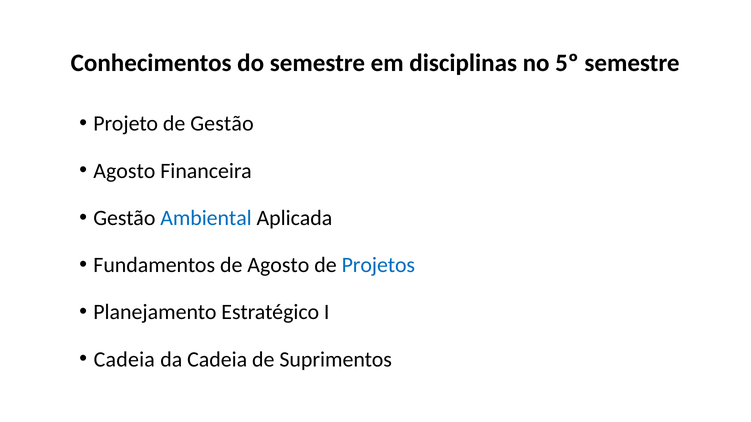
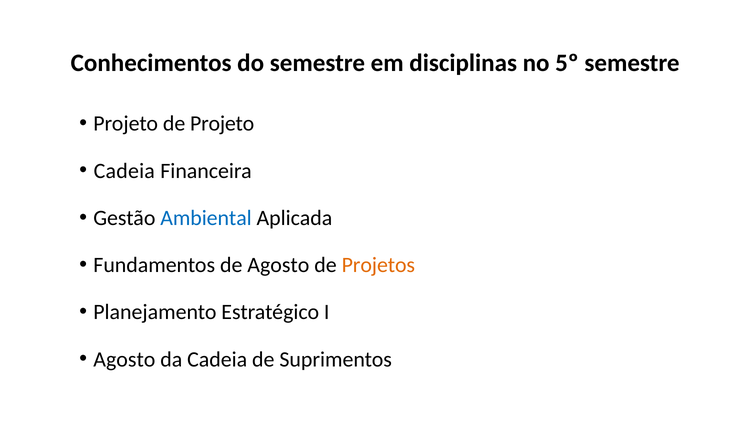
de Gestão: Gestão -> Projeto (222, 124)
Agosto: Agosto -> Cadeia (124, 171)
Projetos colour: blue -> orange (378, 265)
Cadeia: Cadeia -> Agosto (124, 360)
